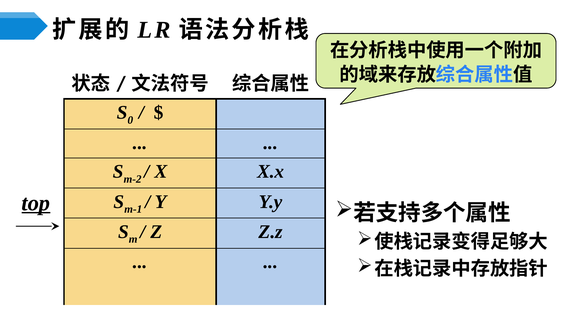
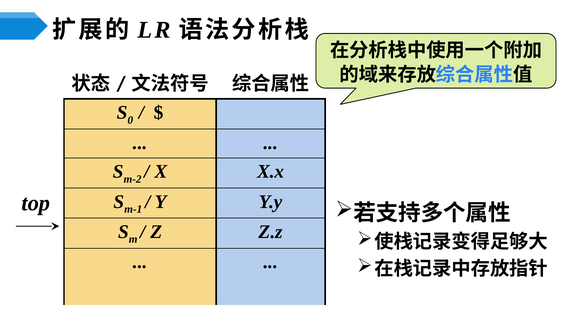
top underline: present -> none (36, 203)
